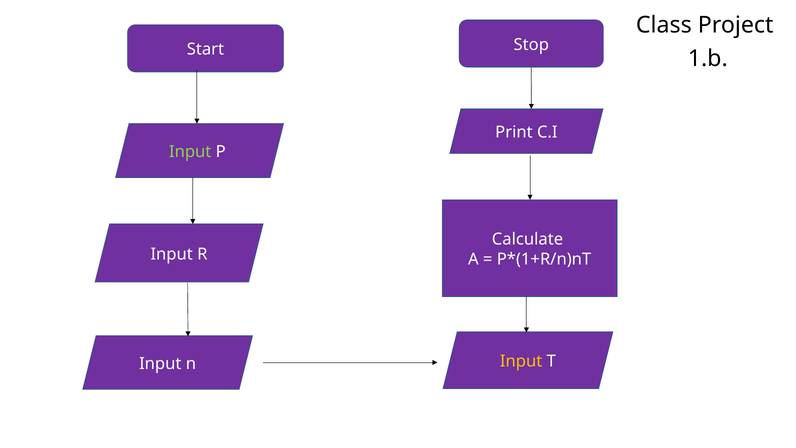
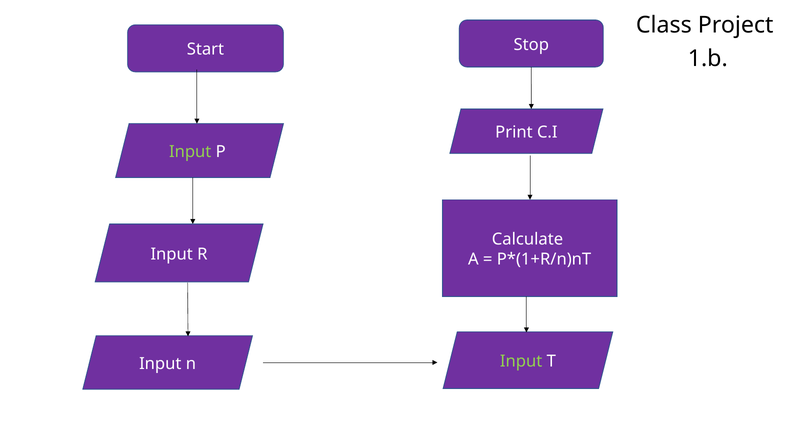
Input colour: yellow -> light green (521, 361)
